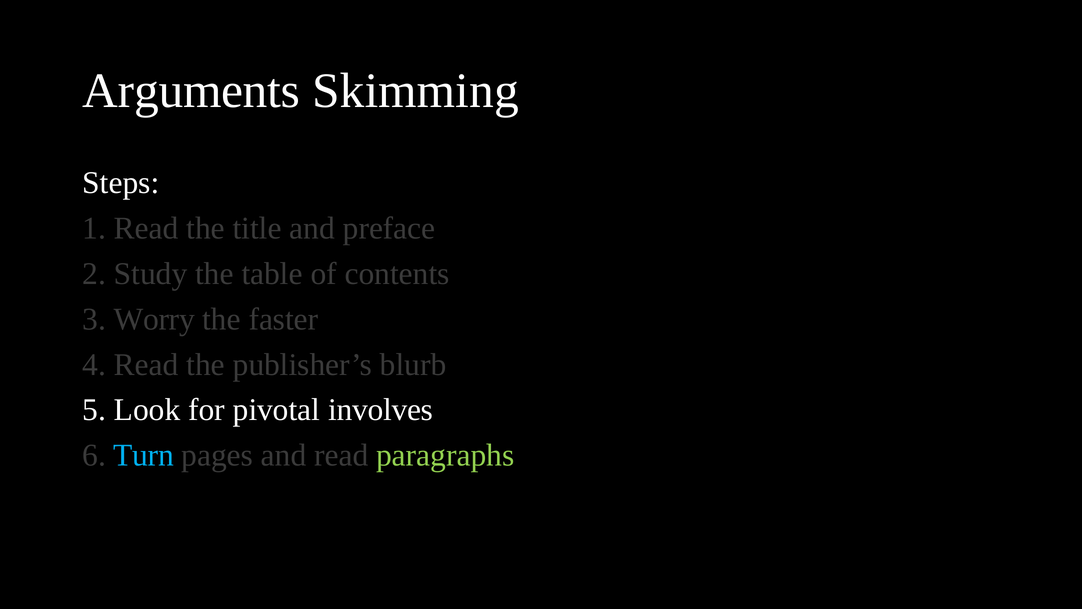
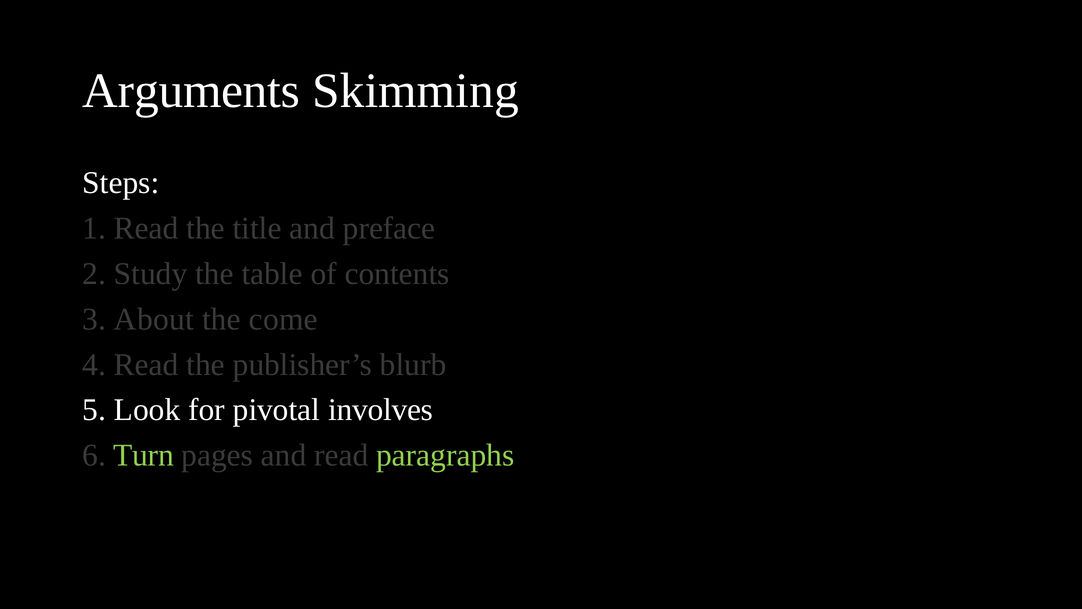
Worry: Worry -> About (154, 319)
faster: faster -> come (283, 319)
Turn colour: light blue -> light green (144, 455)
